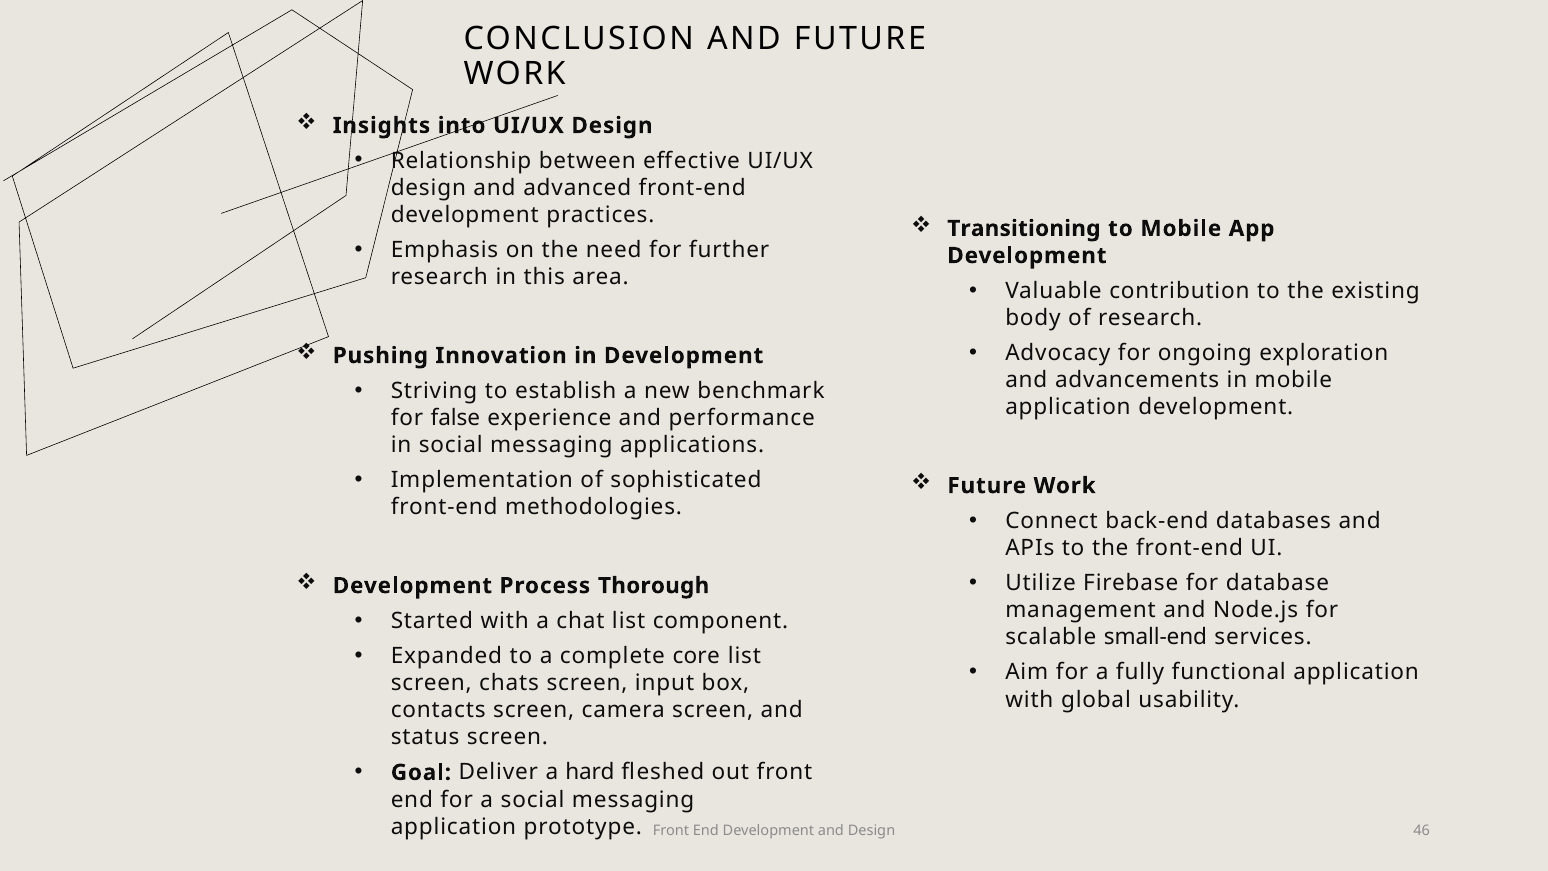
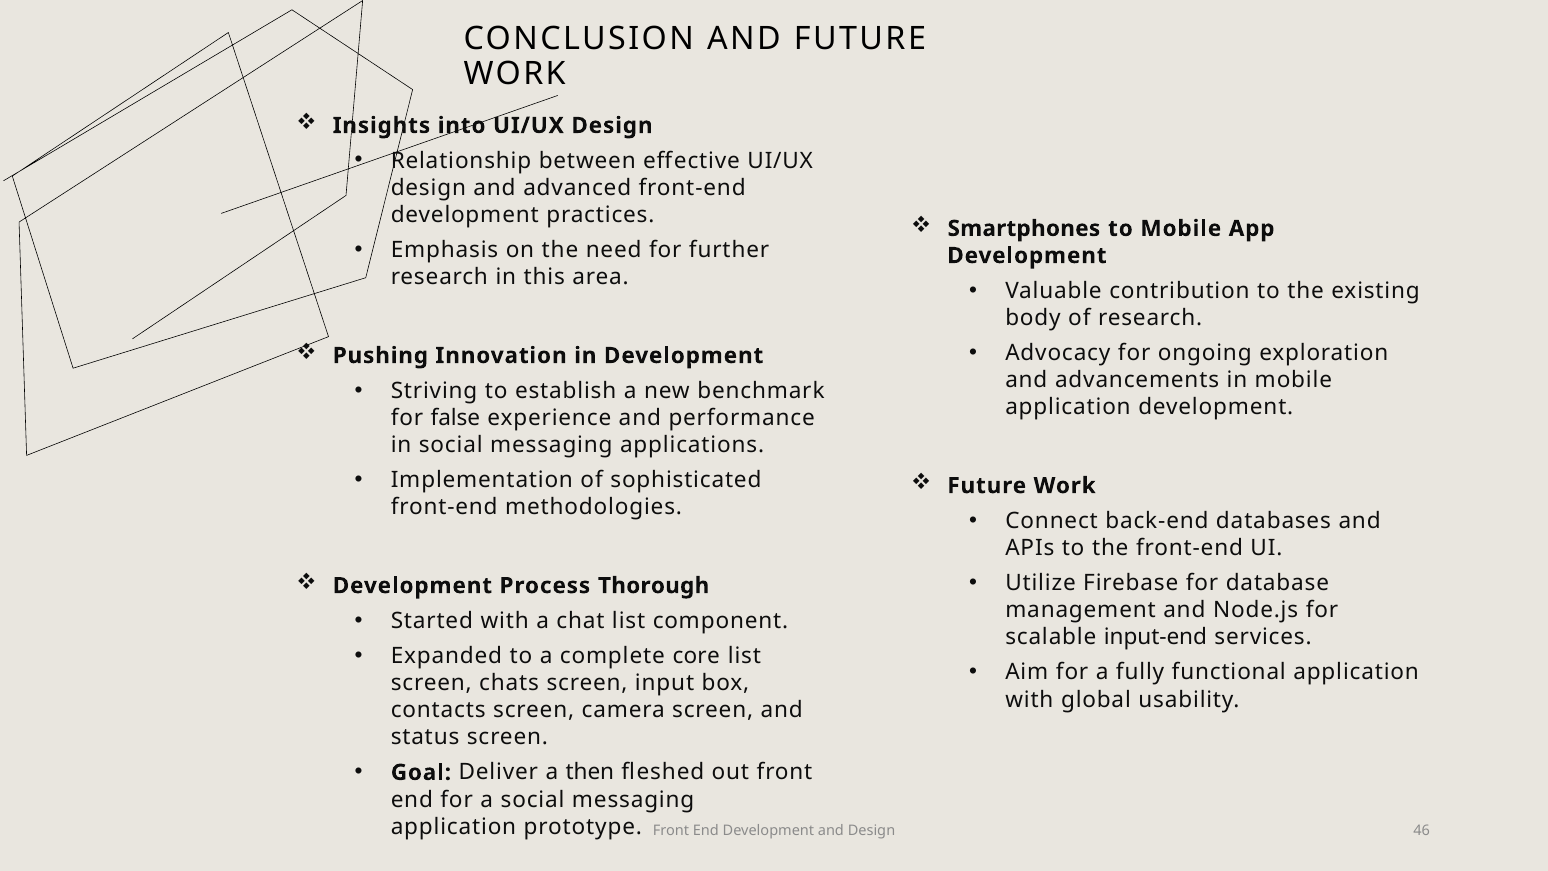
Transitioning: Transitioning -> Smartphones (1024, 228)
small-end: small-end -> input-end (1155, 637)
hard: hard -> then (590, 772)
